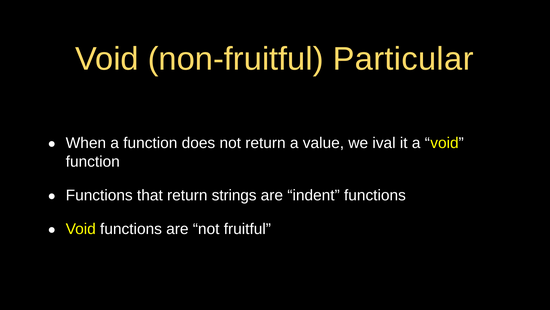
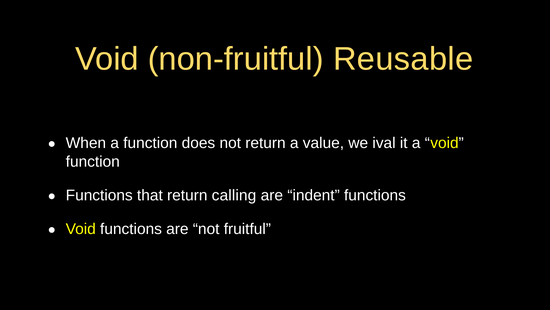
Particular: Particular -> Reusable (403, 59)
strings: strings -> calling (234, 195)
